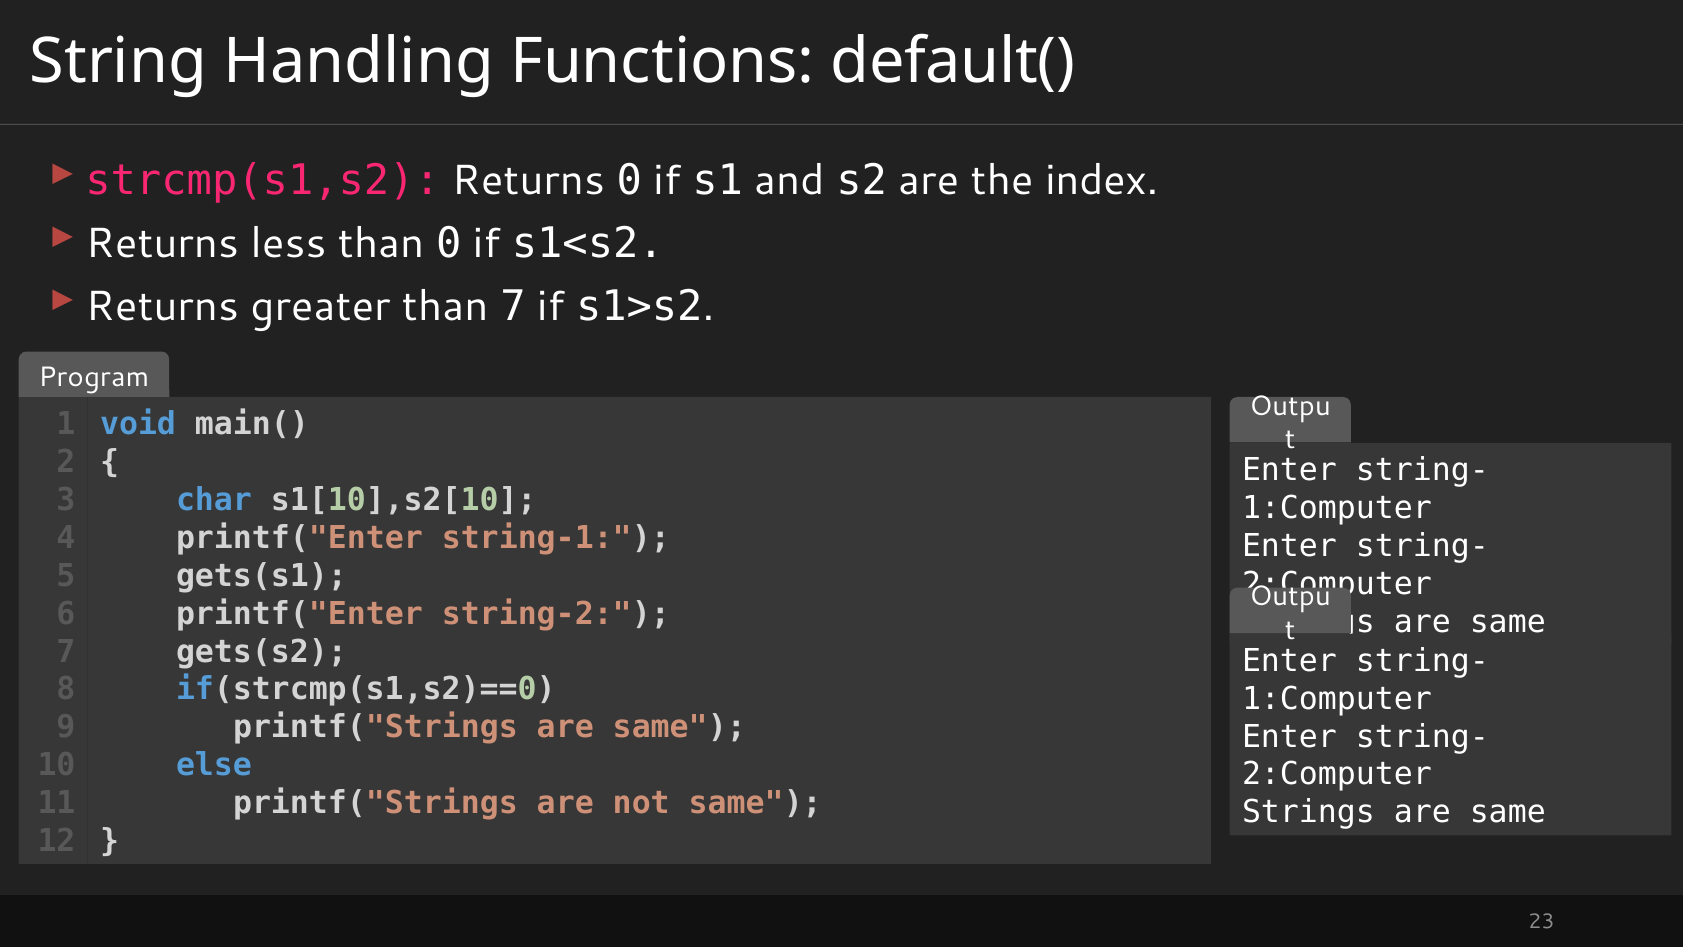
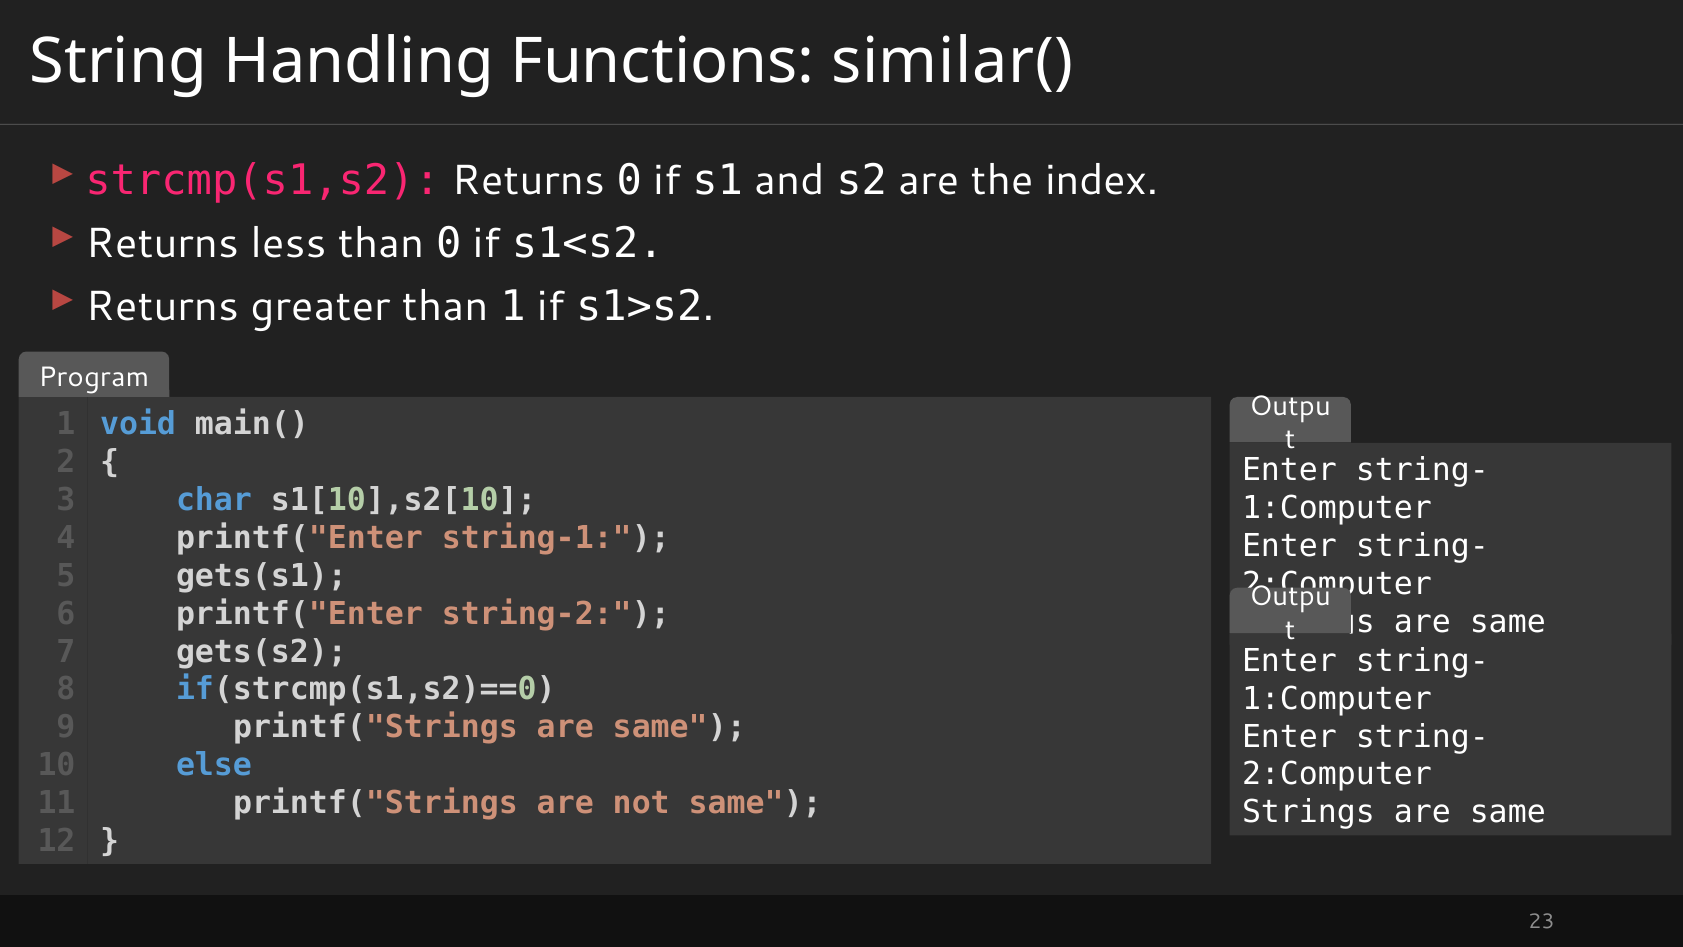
default(: default( -> similar( (952, 62)
than 7: 7 -> 1 (513, 306)
